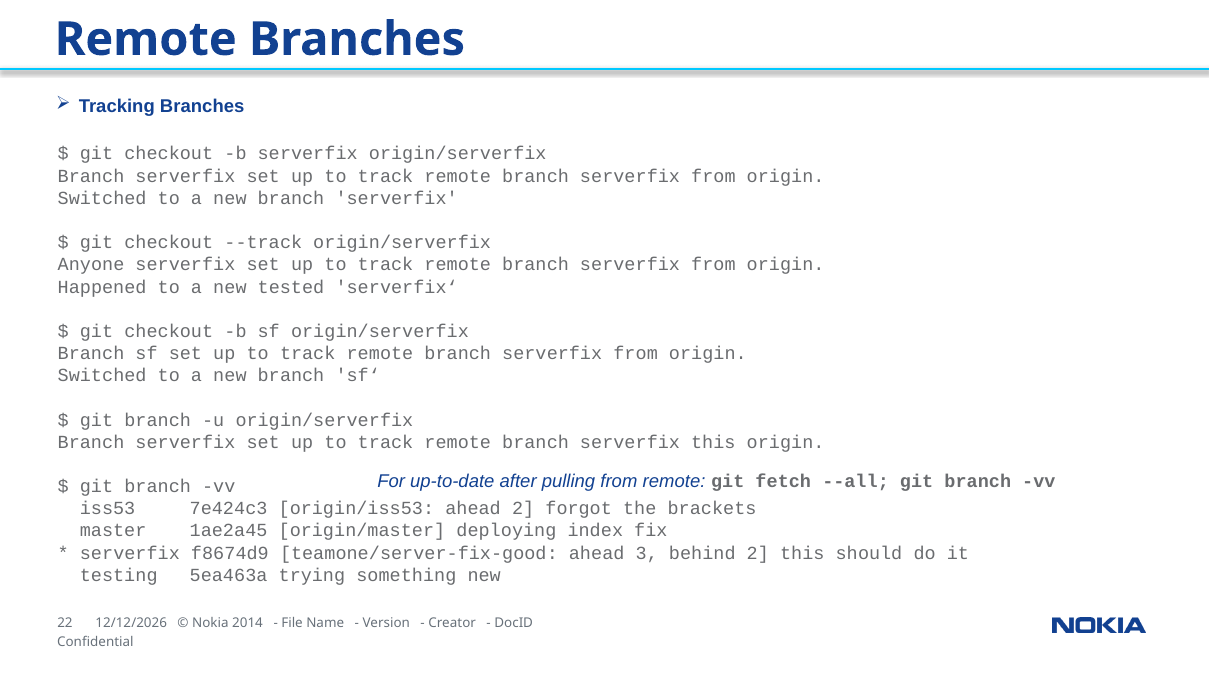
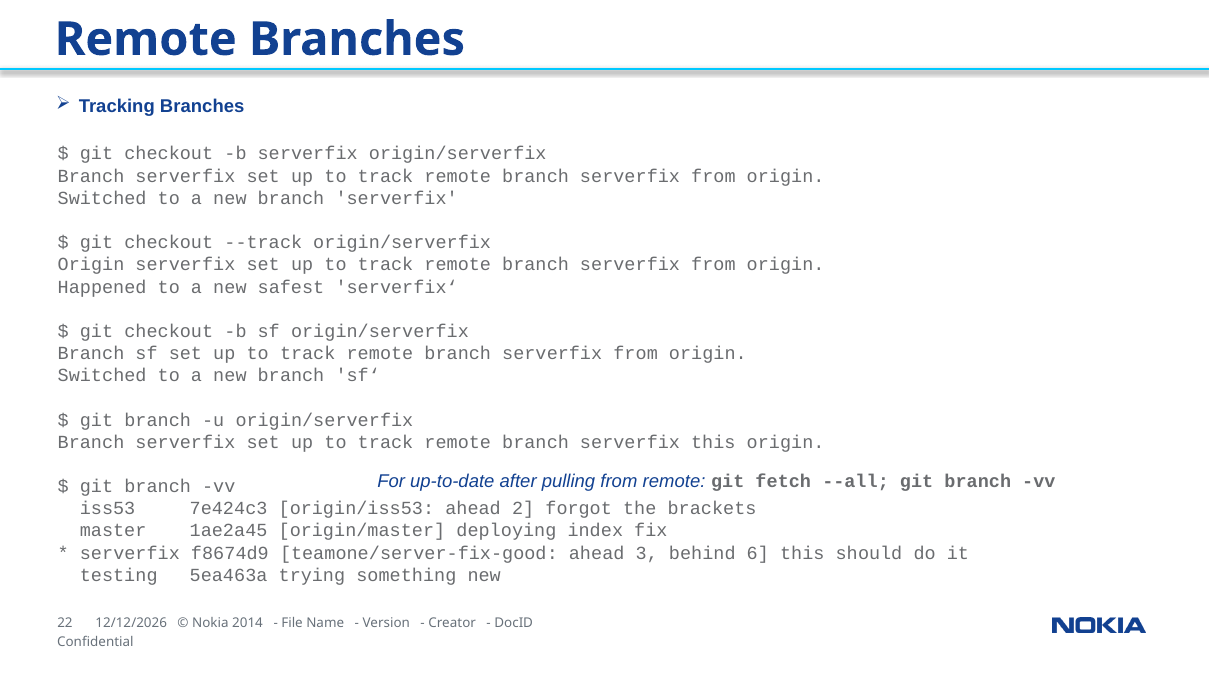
Anyone: Anyone -> Origin (91, 265)
tested: tested -> safest (291, 287)
behind 2: 2 -> 6 (758, 553)
